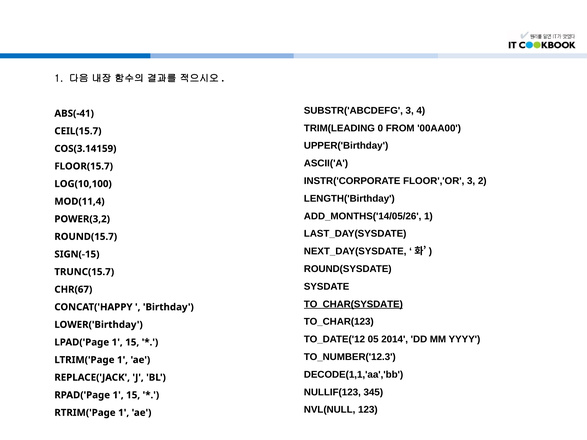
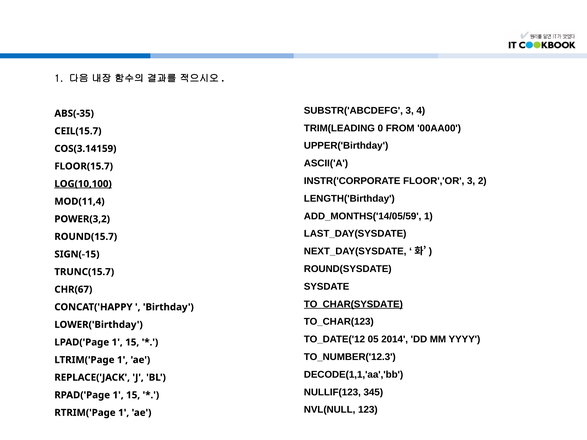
ABS(-41: ABS(-41 -> ABS(-35 (74, 114)
LOG(10,100 underline: none -> present (83, 184)
ADD_MONTHS('14/05/26: ADD_MONTHS('14/05/26 -> ADD_MONTHS('14/05/59 (363, 216)
